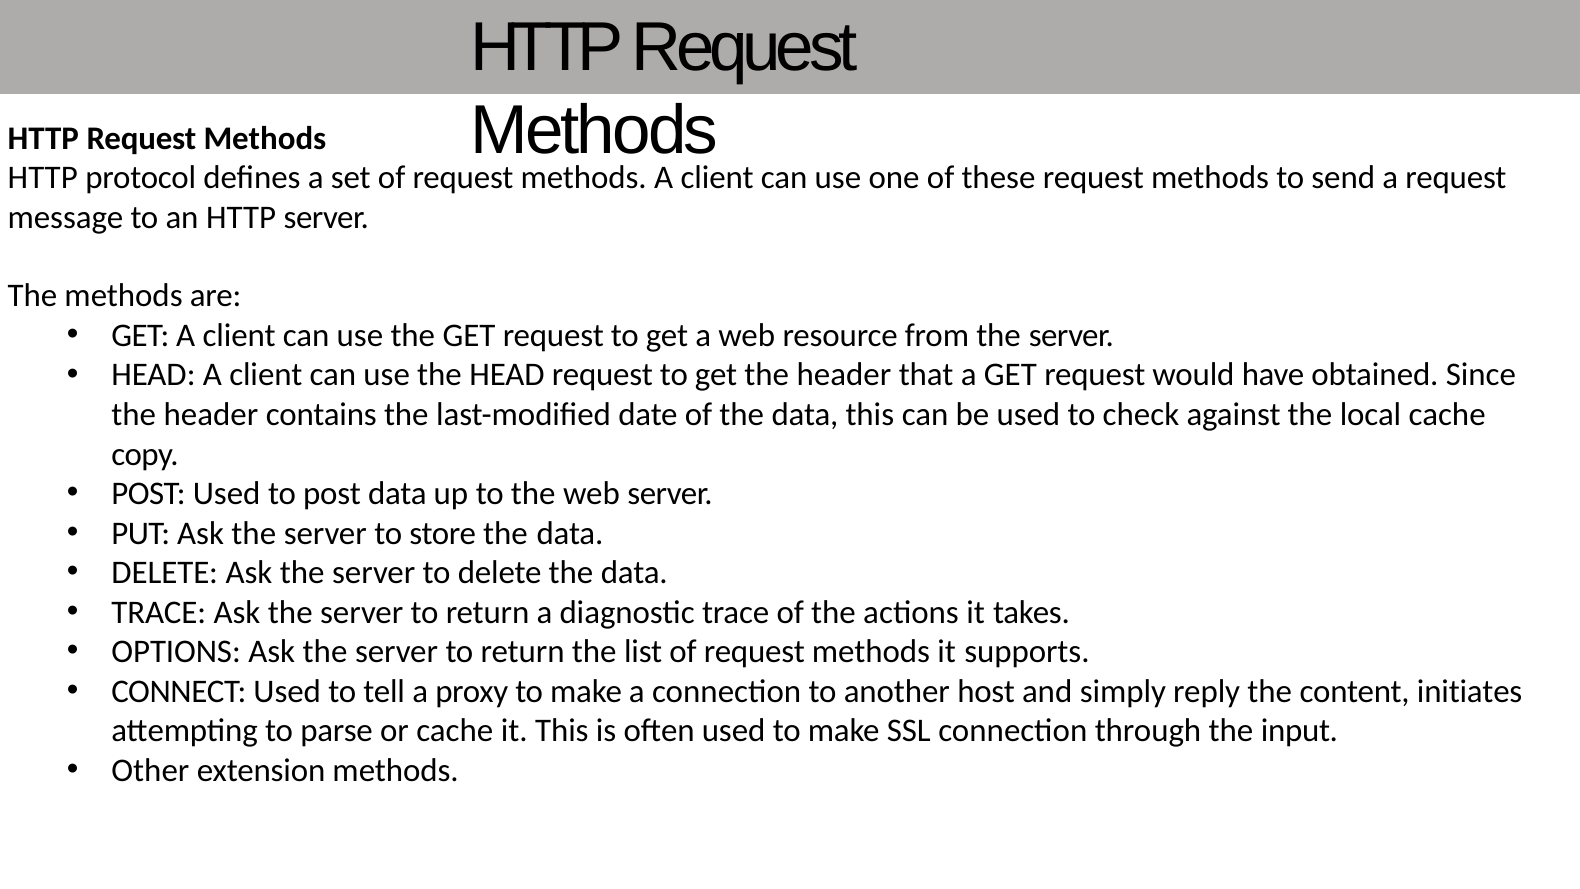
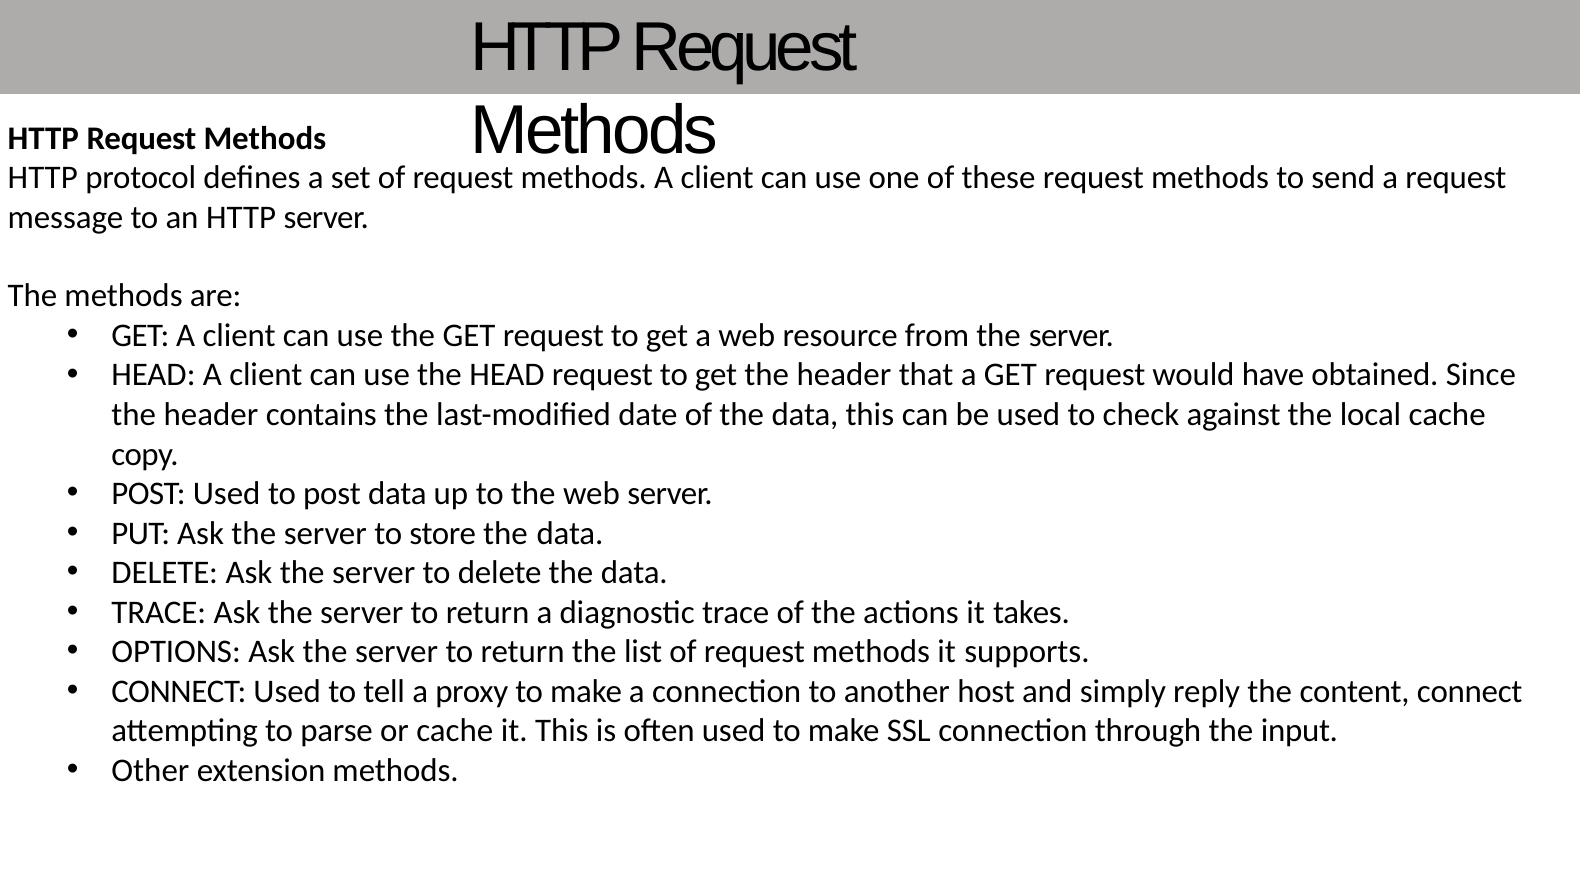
content initiates: initiates -> connect (1470, 691)
